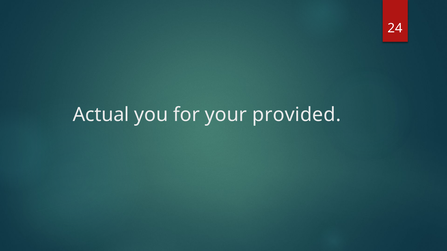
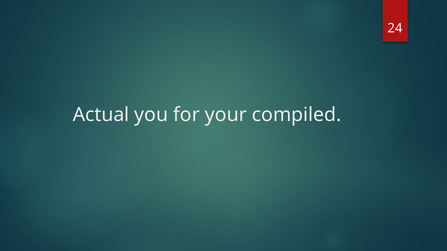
provided: provided -> compiled (297, 115)
